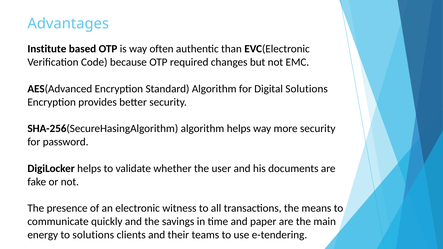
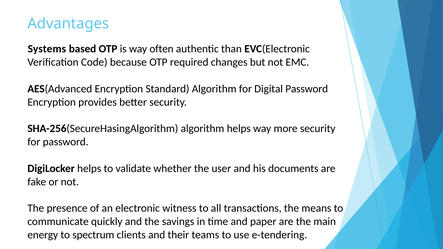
Institute: Institute -> Systems (47, 49)
Digital Solutions: Solutions -> Password (307, 89)
to solutions: solutions -> spectrum (93, 235)
